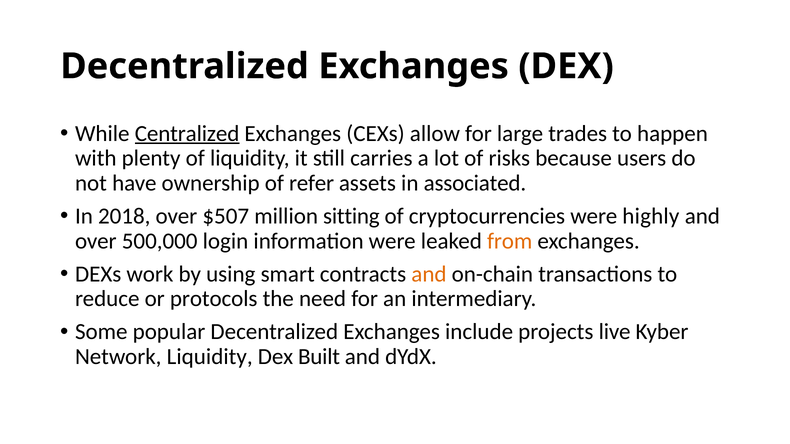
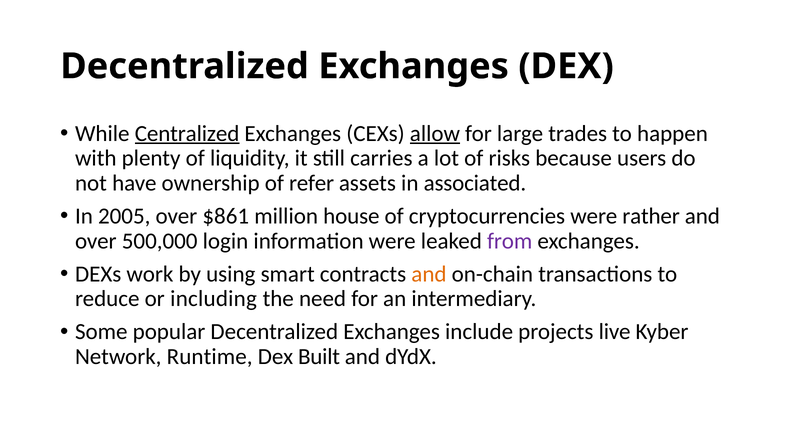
allow underline: none -> present (435, 134)
2018: 2018 -> 2005 (124, 216)
$507: $507 -> $861 (226, 216)
sitting: sitting -> house (351, 216)
highly: highly -> rather (651, 216)
from colour: orange -> purple (510, 241)
protocols: protocols -> including (214, 299)
Network Liquidity: Liquidity -> Runtime (210, 357)
